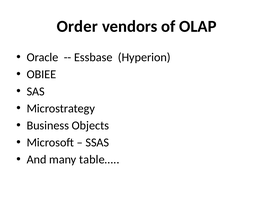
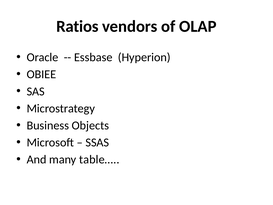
Order: Order -> Ratios (77, 26)
